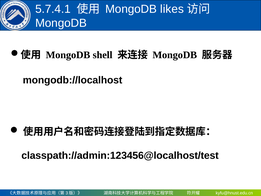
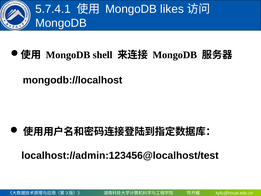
classpath://admin:123456@localhost/test: classpath://admin:123456@localhost/test -> localhost://admin:123456@localhost/test (120, 155)
